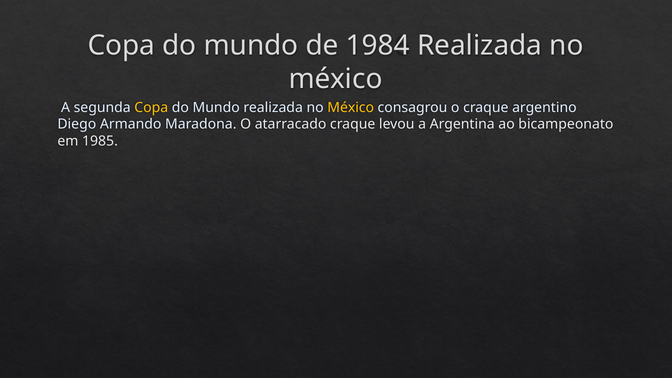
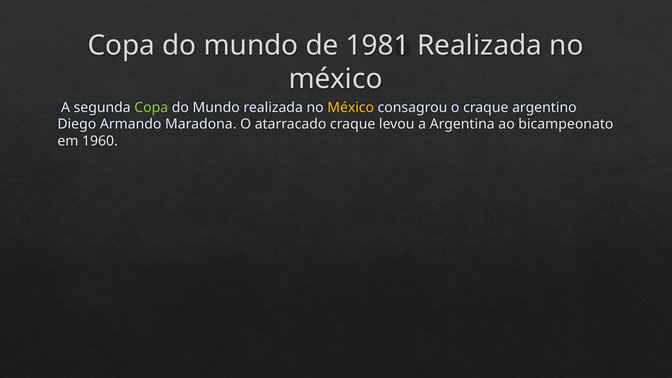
1984: 1984 -> 1981 (378, 45)
Copa colour: yellow -> light green (151, 107)
1985: 1985 -> 1960 (100, 141)
